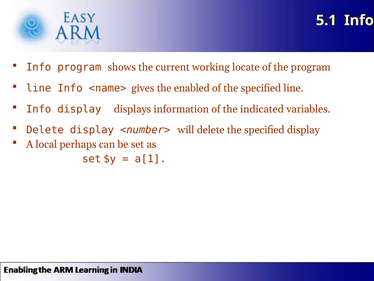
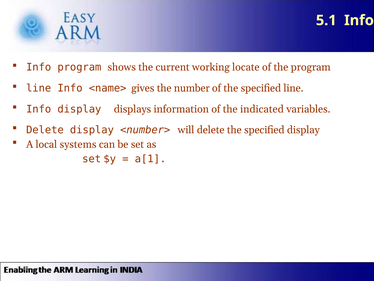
enabled: enabled -> number (192, 88)
perhaps: perhaps -> systems (78, 144)
